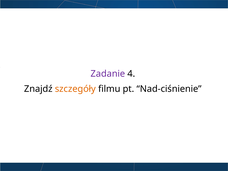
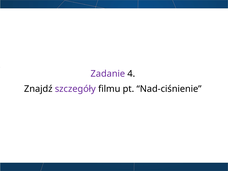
szczegóły colour: orange -> purple (75, 89)
